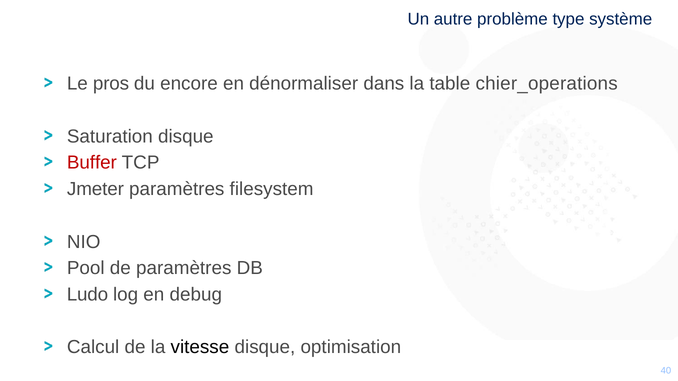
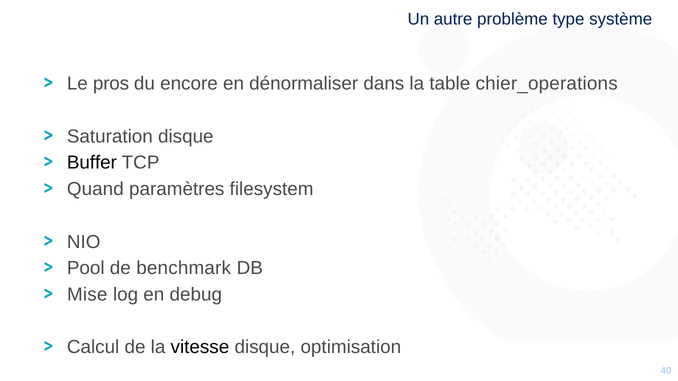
Buffer colour: red -> black (92, 163)
Jmeter: Jmeter -> Quand (95, 189)
de paramètres: paramètres -> benchmark (184, 268)
Ludo: Ludo -> Mise (87, 295)
